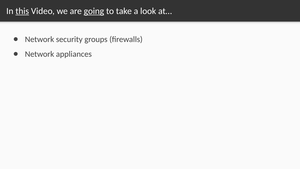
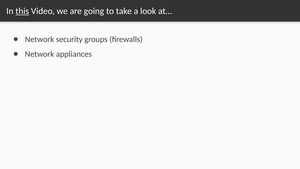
going underline: present -> none (94, 11)
